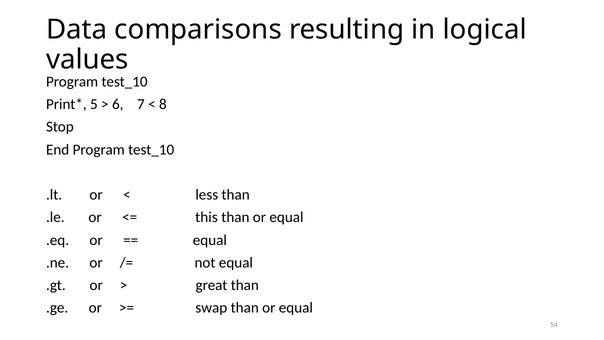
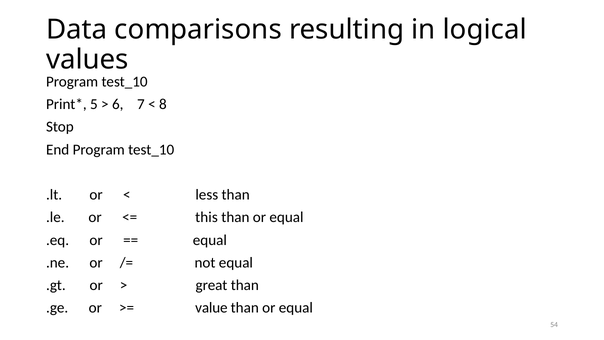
swap: swap -> value (211, 308)
